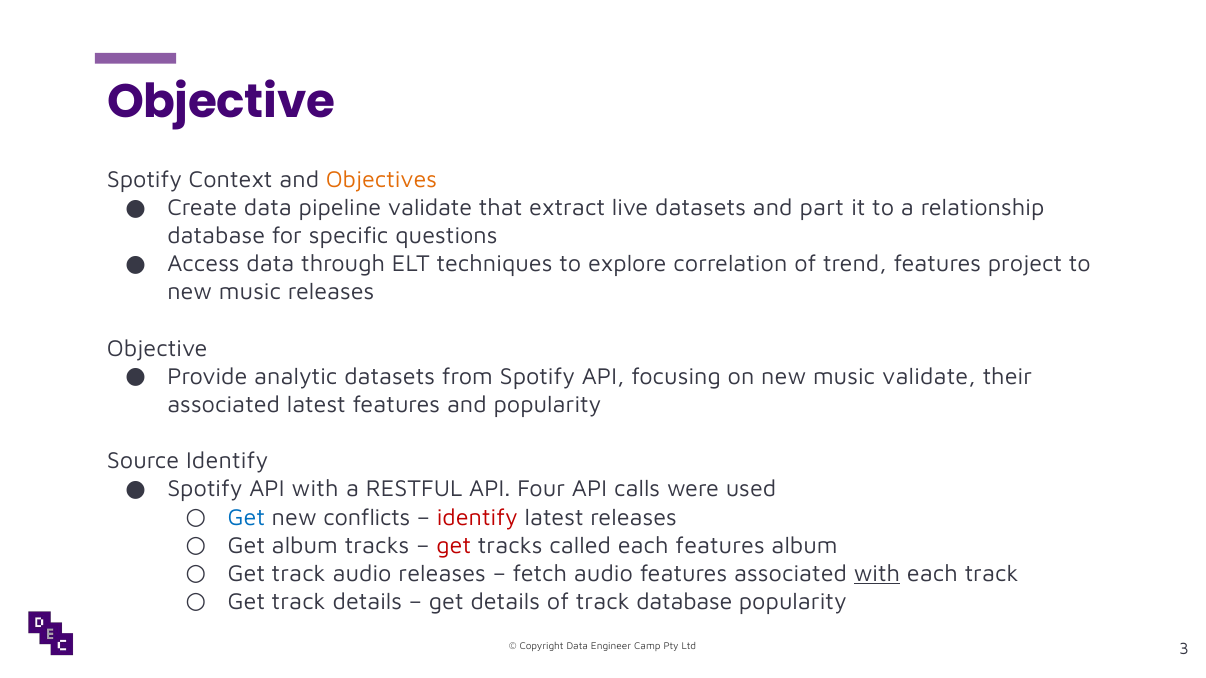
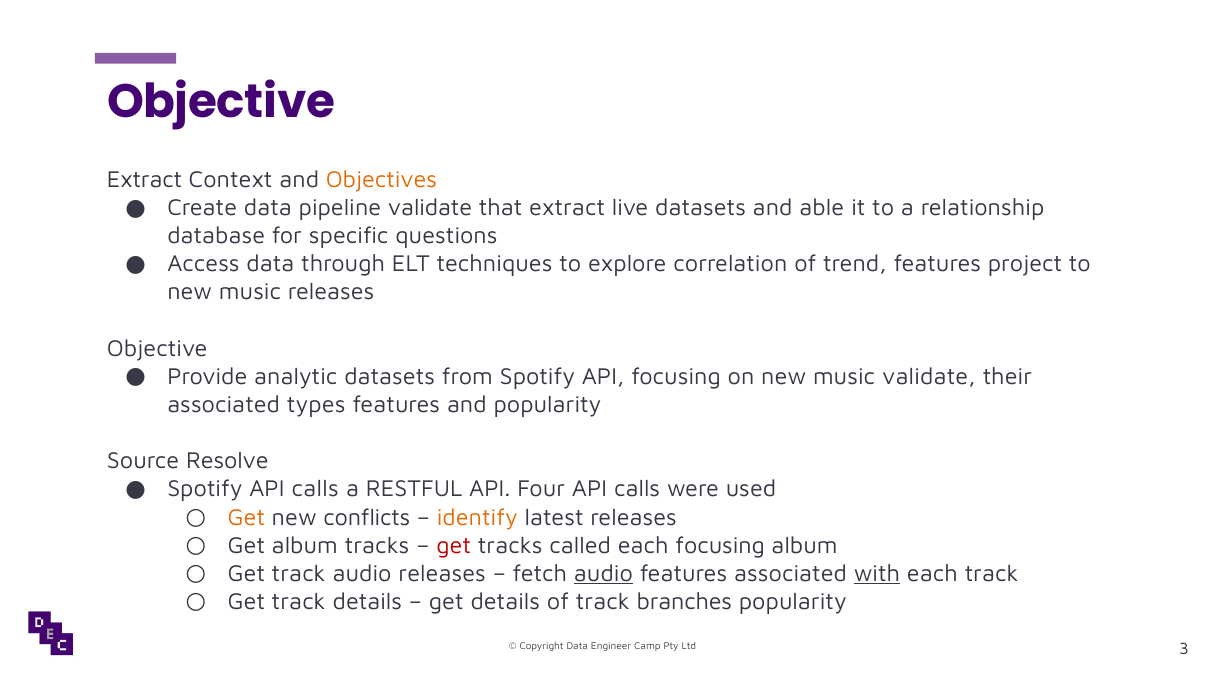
Spotify: Spotify -> Extract (145, 180)
part: part -> able (822, 208)
associated latest: latest -> types (316, 405)
Source Identify: Identify -> Resolve (227, 461)
Spotify API with: with -> calls (315, 489)
Get colour: blue -> orange (246, 518)
identify colour: red -> orange (477, 518)
each features: features -> focusing (720, 546)
audio underline: none -> present (603, 574)
track database: database -> branches (684, 602)
